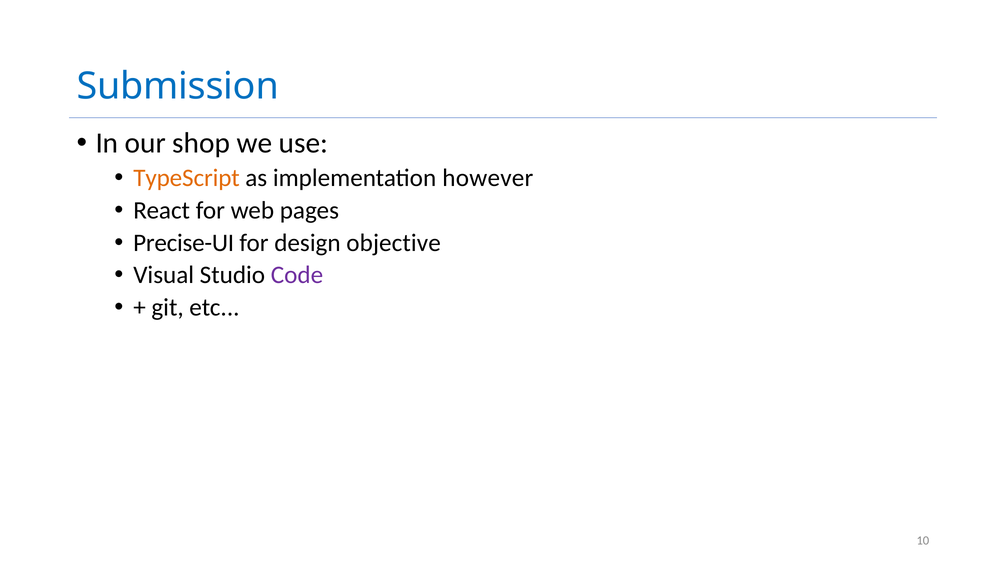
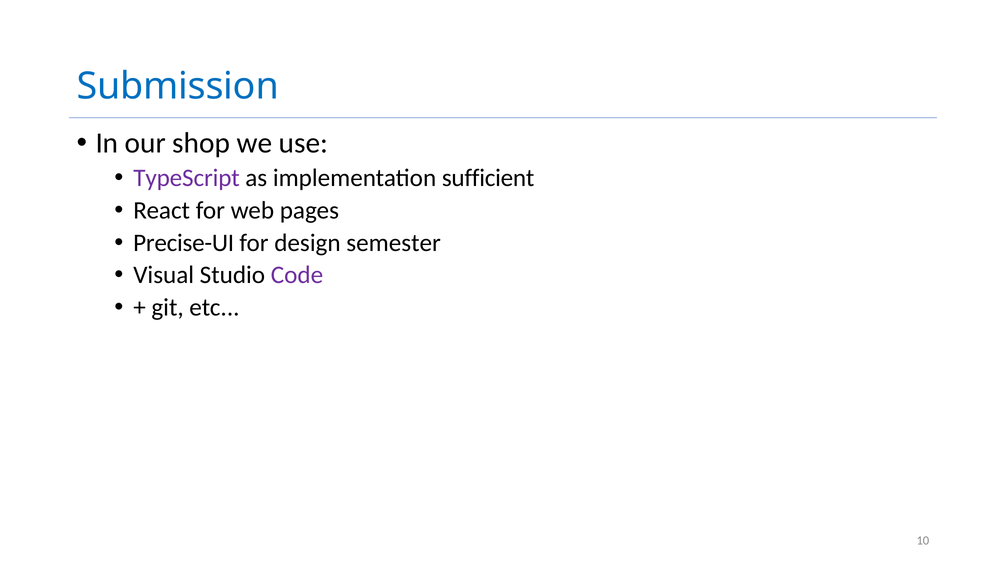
TypeScript colour: orange -> purple (187, 178)
however: however -> sufficient (488, 178)
objective: objective -> semester (394, 243)
